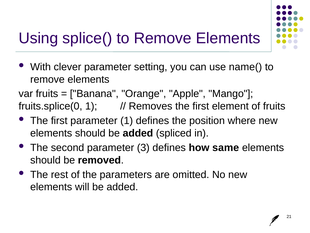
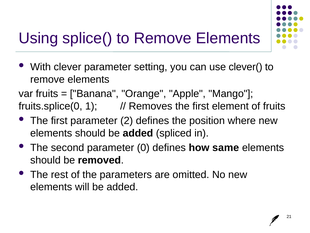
name(: name( -> clever( (246, 67)
parameter 1: 1 -> 2 (127, 120)
3: 3 -> 0 (143, 147)
